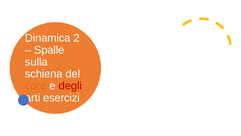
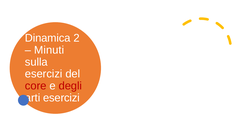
Spalle: Spalle -> Minuti (49, 50)
schiena: schiena -> esercizi (44, 74)
core colour: orange -> red (36, 86)
